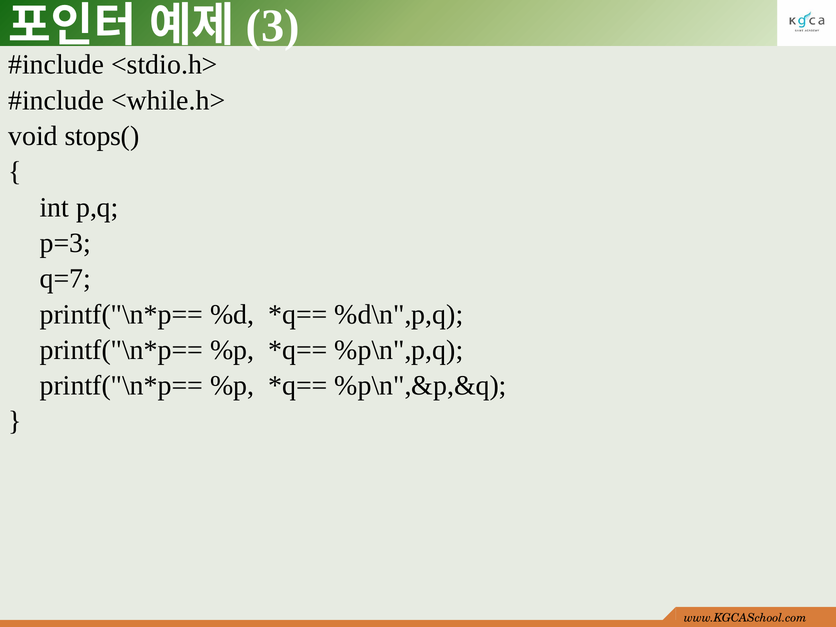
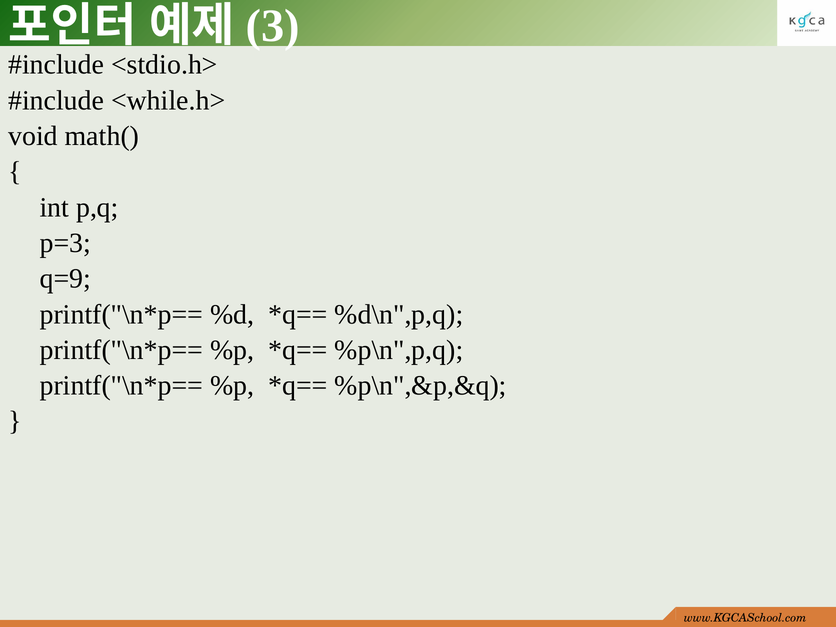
stops(: stops( -> math( (102, 136)
q=7: q=7 -> q=9 (65, 279)
